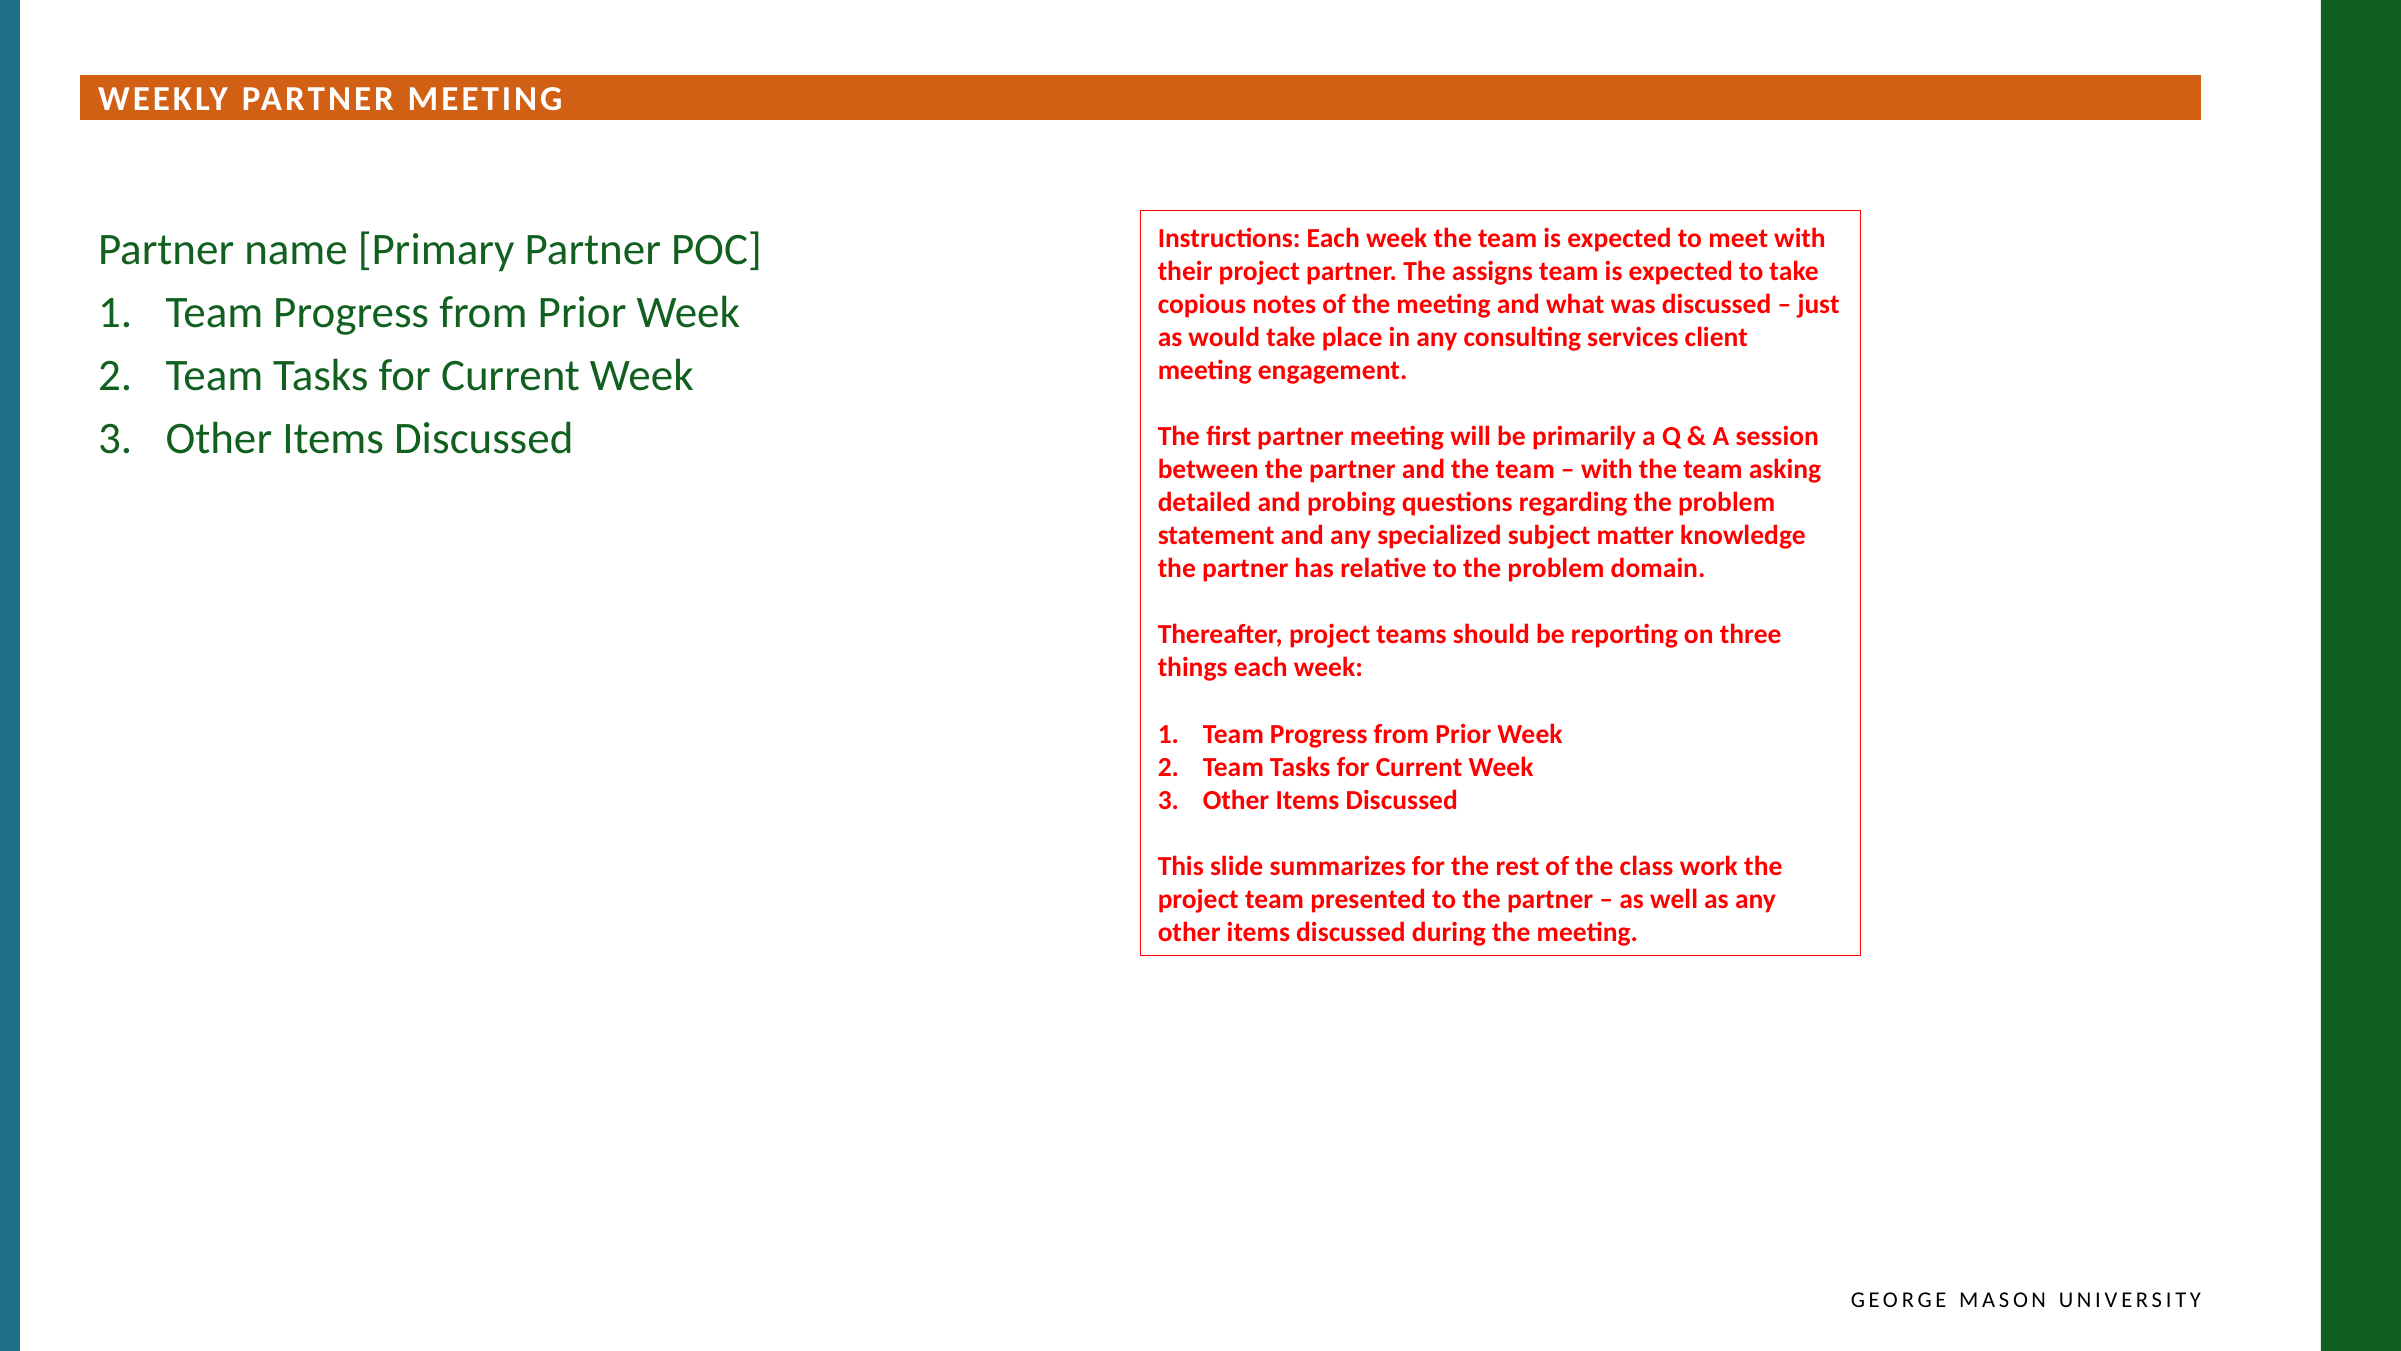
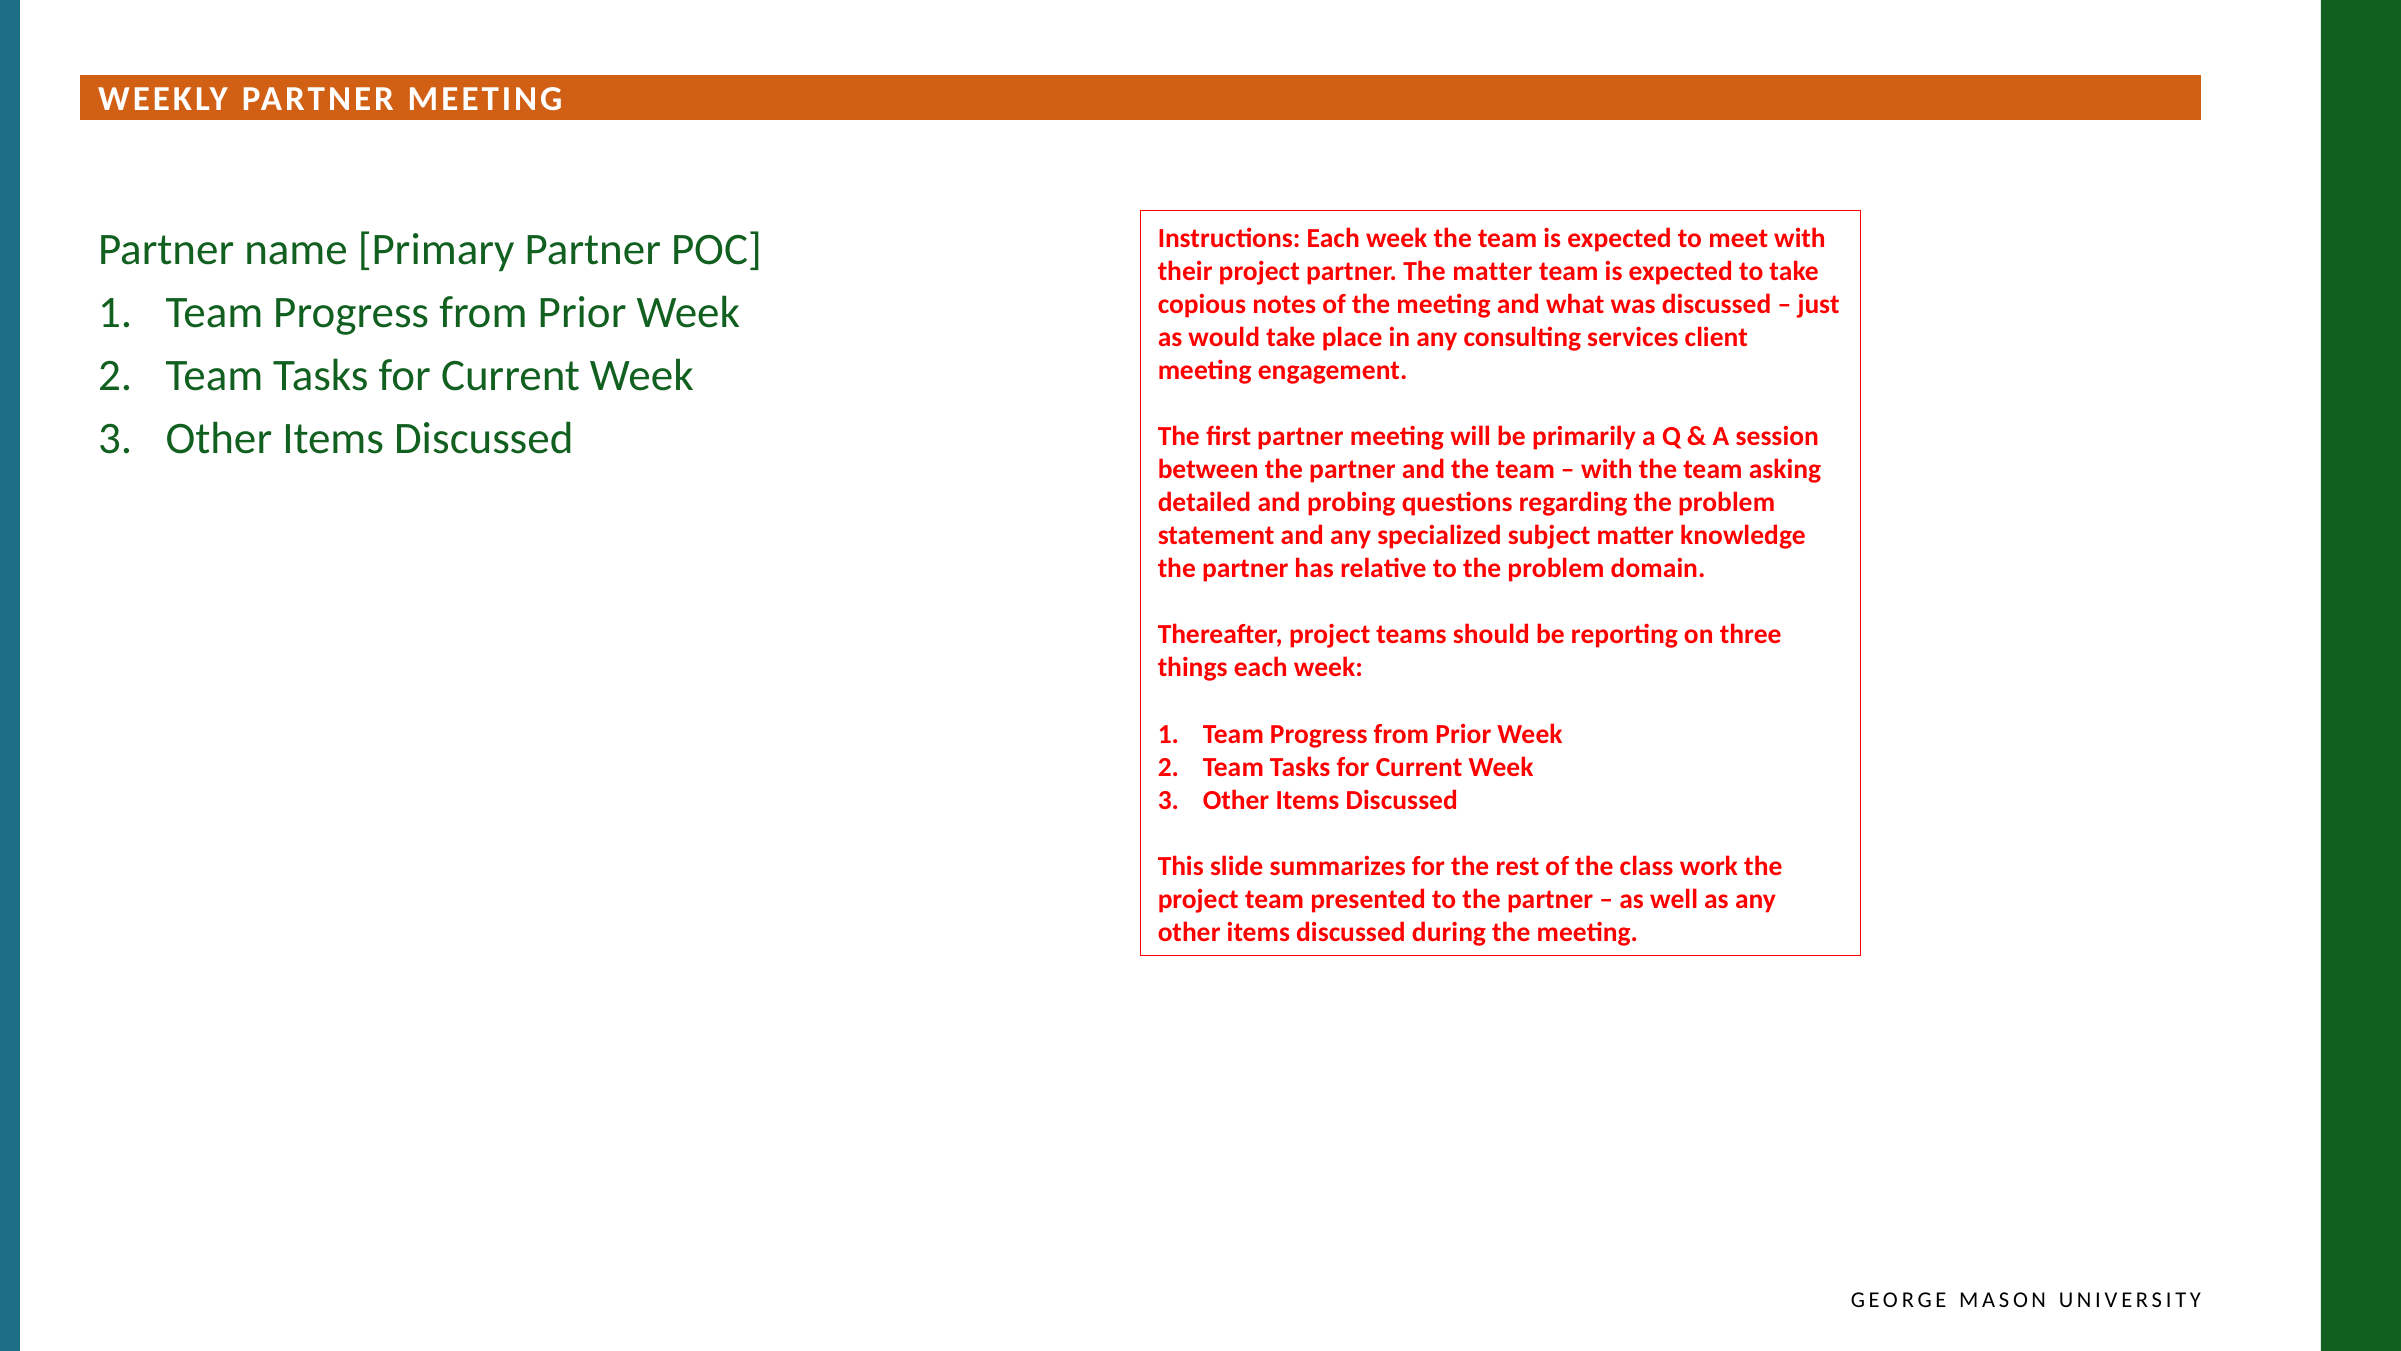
The assigns: assigns -> matter (1492, 271)
